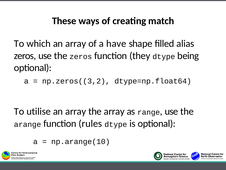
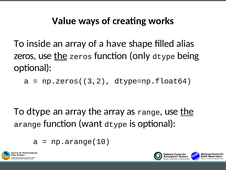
These: These -> Value (64, 21)
match: match -> works (161, 21)
which: which -> inside (39, 43)
the underline: none -> present (61, 56)
they: they -> only (140, 56)
To utilise: utilise -> dtype (39, 111)
the underline: none -> present (187, 111)
rules: rules -> want (90, 123)
